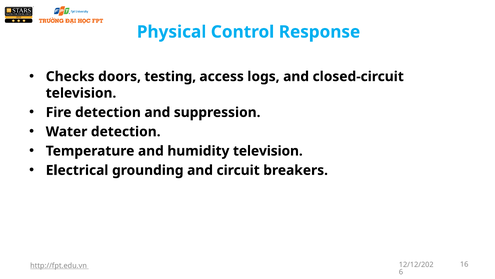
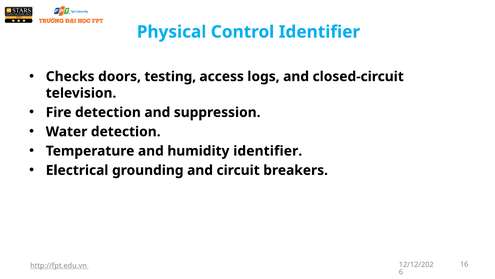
Control Response: Response -> Identifier (319, 32)
humidity television: television -> identifier (268, 151)
